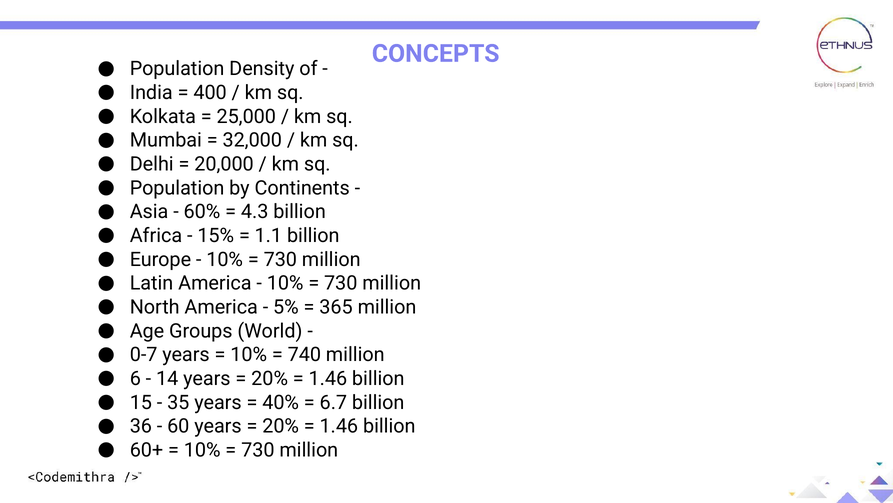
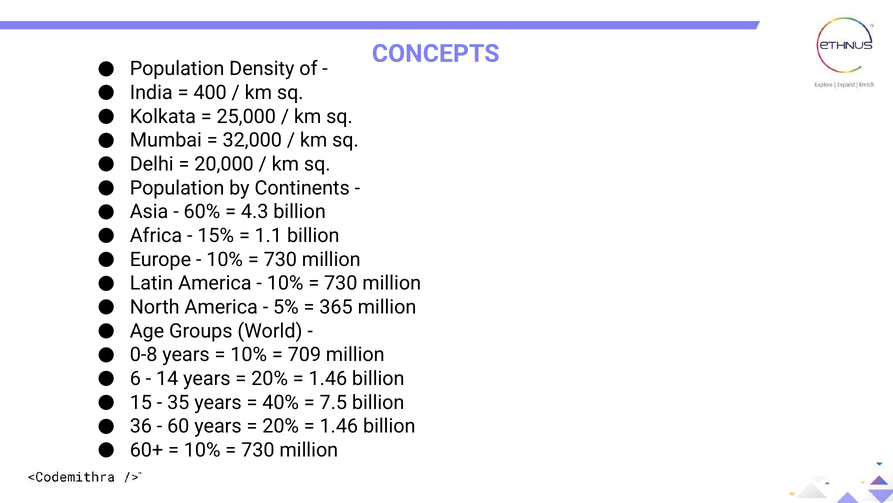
0-7: 0-7 -> 0-8 (144, 354)
740: 740 -> 709 (304, 354)
6.7: 6.7 -> 7.5 (333, 402)
